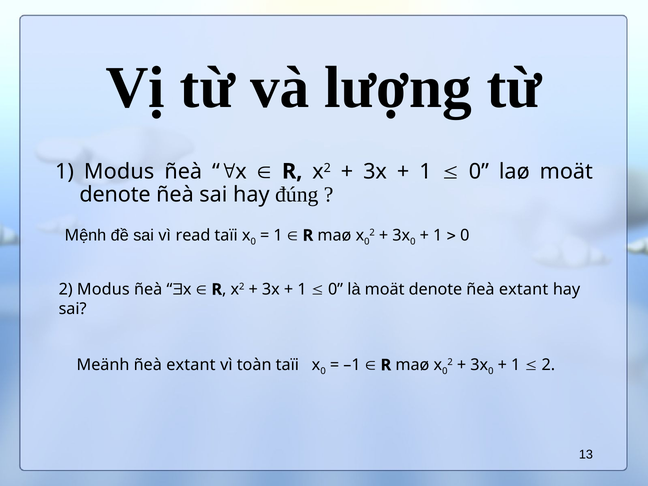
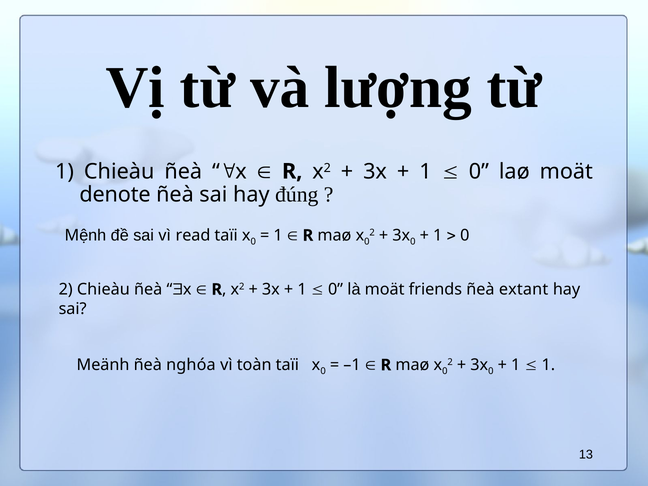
1 Modus: Modus -> Chieàu (119, 171)
2 Modus: Modus -> Chieàu (103, 289)
denote: denote -> friends (435, 289)
2: 2 -> 1 (548, 365)
Meänh ñeà extant: extant -> nghóa (191, 365)
